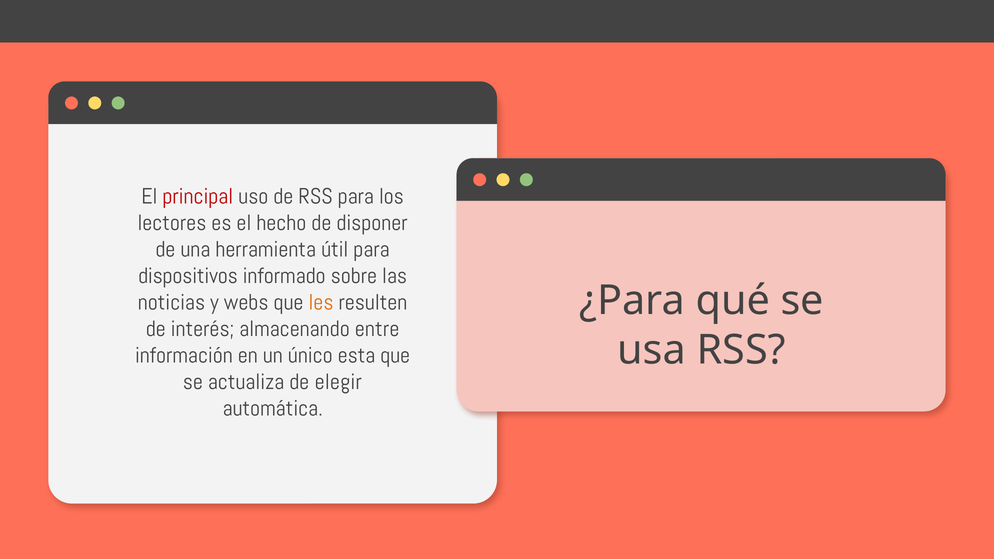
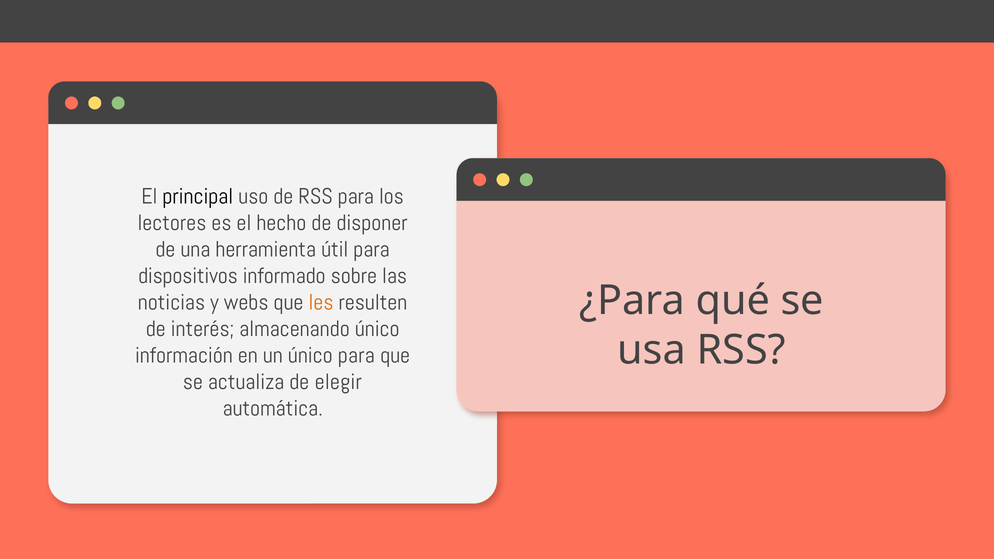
principal colour: red -> black (198, 197)
almacenando entre: entre -> único (377, 329)
único esta: esta -> para (356, 356)
